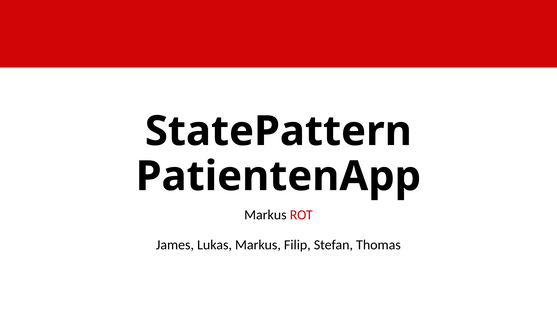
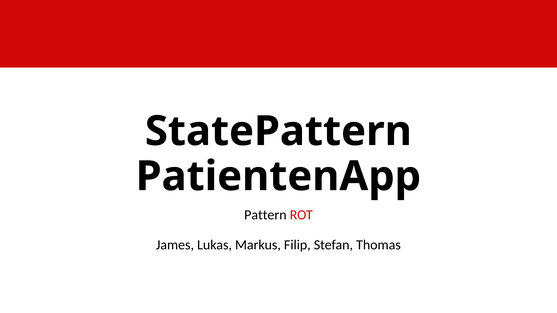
Markus: Markus -> Pattern (265, 215)
